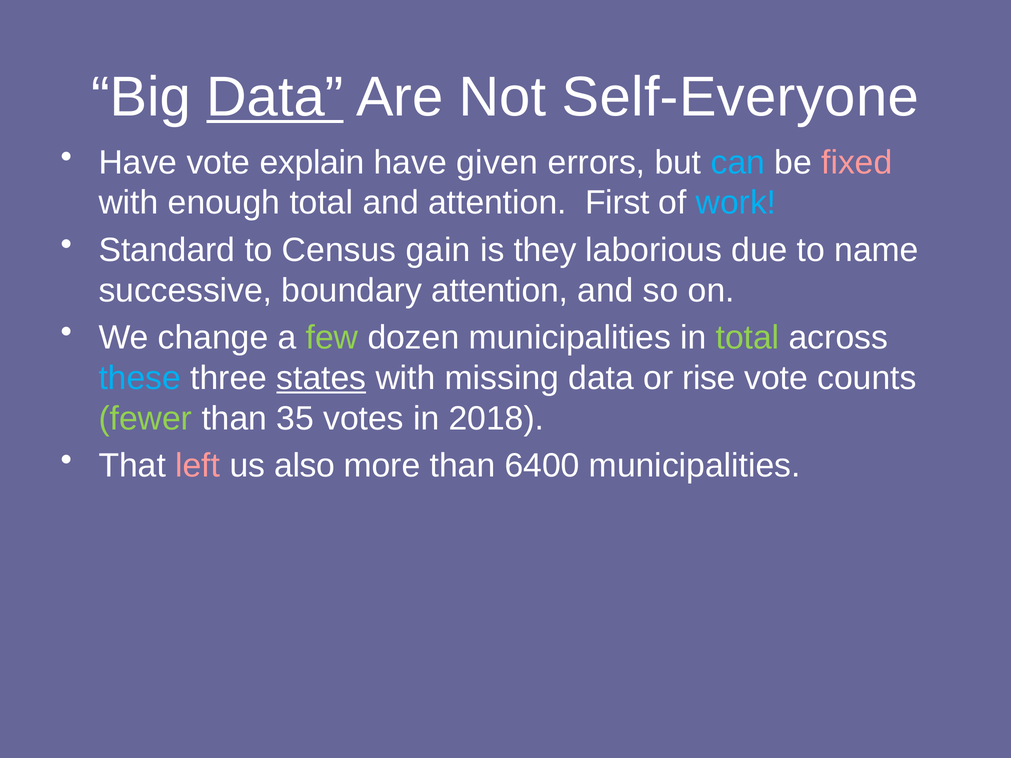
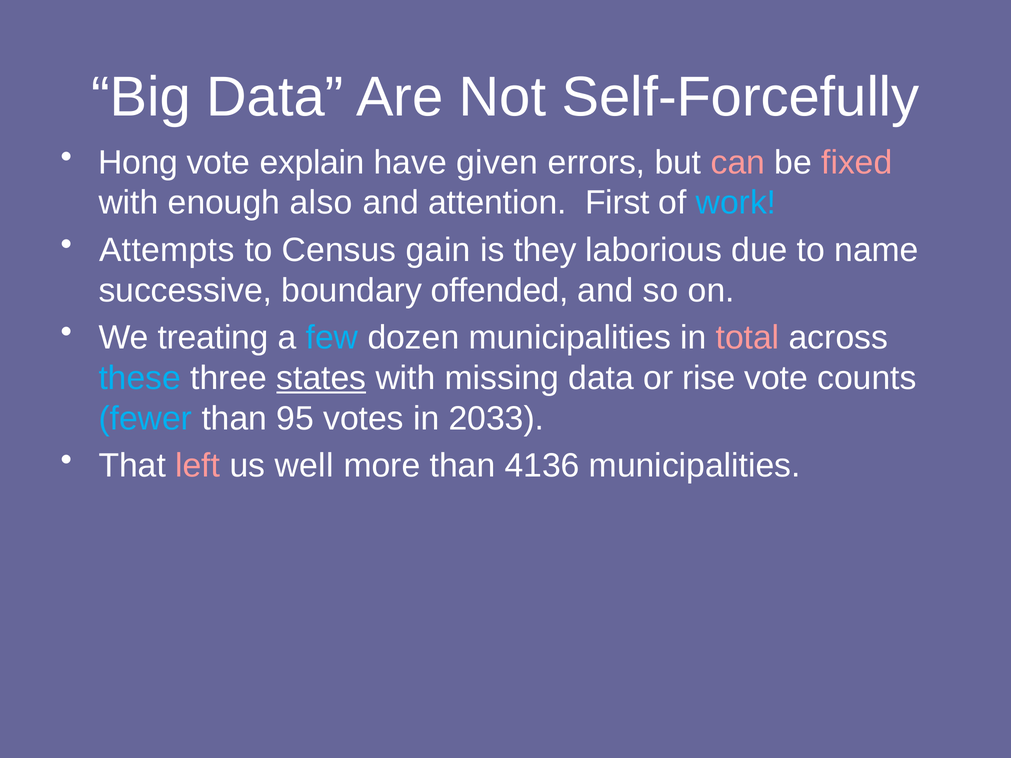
Data underline: present -> none (275, 97)
Self-Everyone: Self-Everyone -> Self-Forcefully (741, 97)
Have: Have -> Hong (138, 162)
can colour: light blue -> pink (738, 162)
enough total: total -> also (321, 203)
Standard: Standard -> Attempts (167, 250)
boundary attention: attention -> offended (500, 291)
change: change -> treating (213, 338)
few colour: light green -> light blue (332, 338)
total colour: light green -> pink (748, 338)
fewer colour: light green -> light blue (145, 419)
35: 35 -> 95 (295, 419)
2018: 2018 -> 2033 (496, 419)
also: also -> well (304, 466)
6400: 6400 -> 4136 (542, 466)
